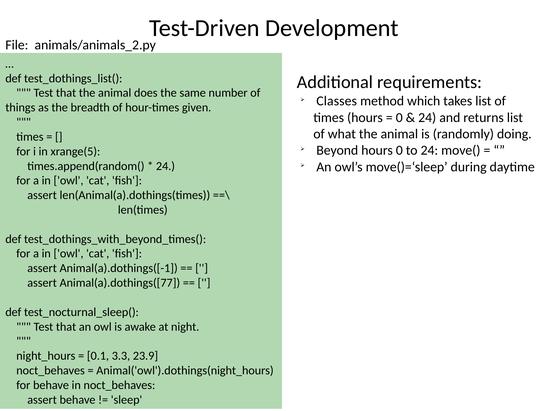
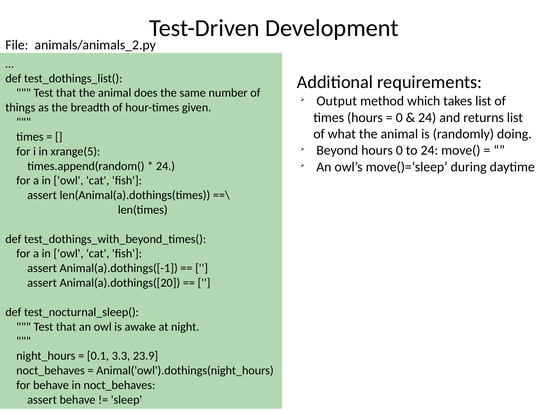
Classes: Classes -> Output (337, 101)
Animal(a).dothings([77: Animal(a).dothings([77 -> Animal(a).dothings([20 (120, 283)
